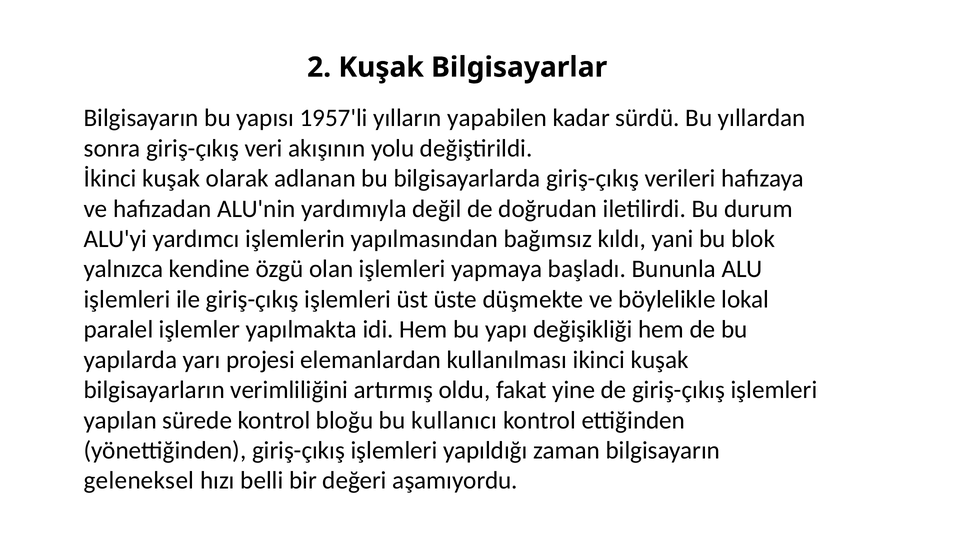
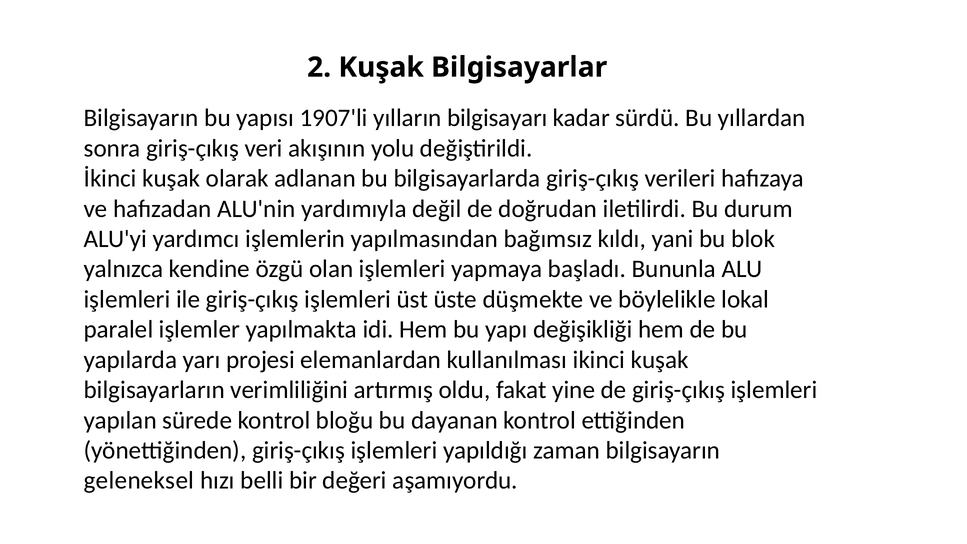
1957'li: 1957'li -> 1907'li (334, 118)
yapabilen: yapabilen -> bilgisayarı (497, 118)
kullanıcı: kullanıcı -> dayanan (454, 420)
